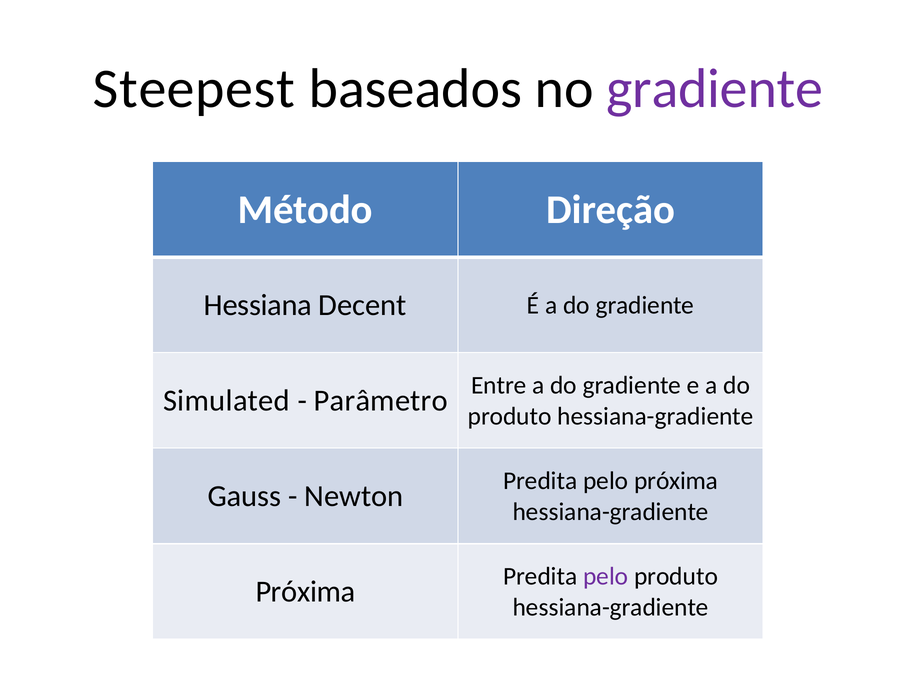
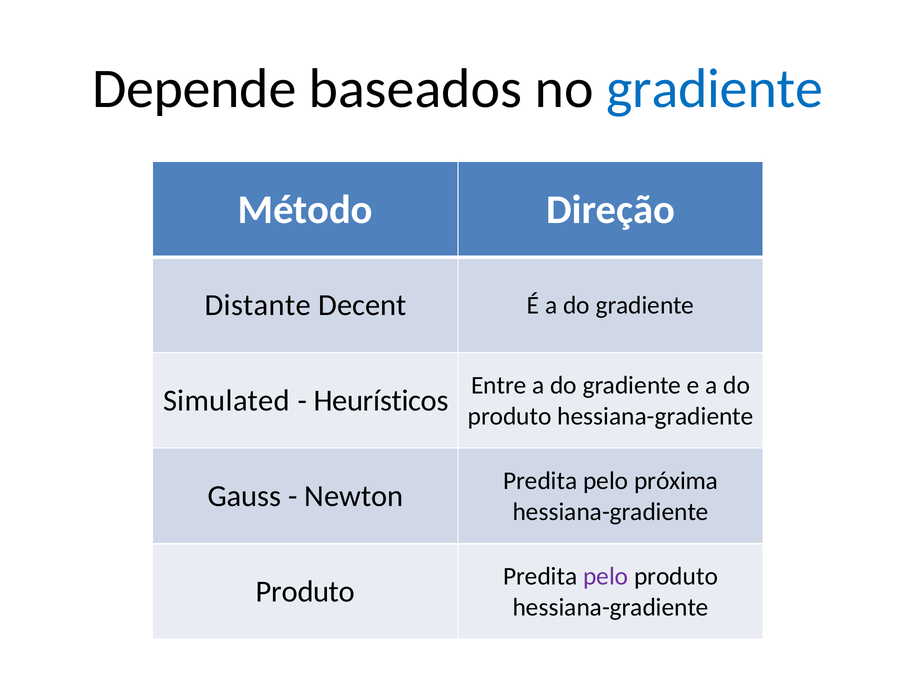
Steepest: Steepest -> Depende (194, 89)
gradiente colour: purple -> blue (715, 89)
Hessiana: Hessiana -> Distante (258, 305)
Parâmetro: Parâmetro -> Heurísticos (381, 401)
Próxima: Próxima -> Produto (305, 592)
